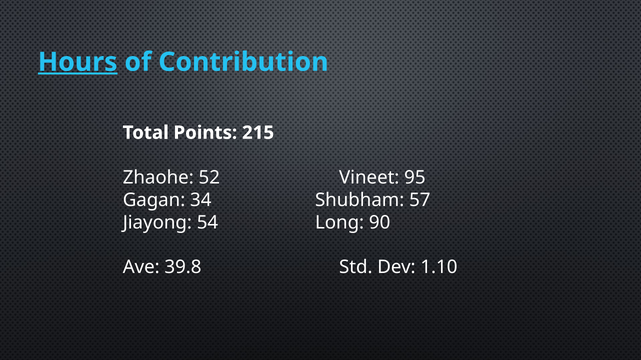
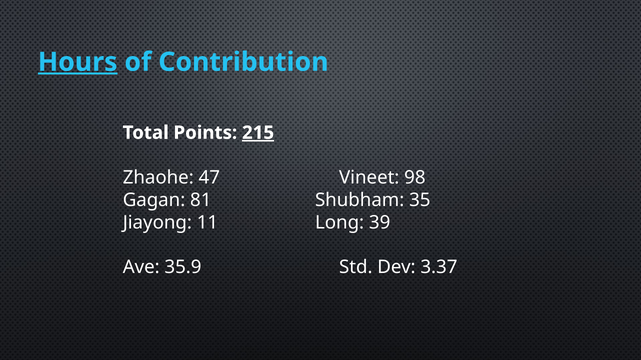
215 underline: none -> present (258, 133)
52: 52 -> 47 (209, 178)
95: 95 -> 98 (415, 178)
34: 34 -> 81 (201, 200)
57: 57 -> 35 (420, 200)
54: 54 -> 11 (207, 223)
90: 90 -> 39 (380, 223)
39.8: 39.8 -> 35.9 (183, 268)
1.10: 1.10 -> 3.37 (439, 268)
